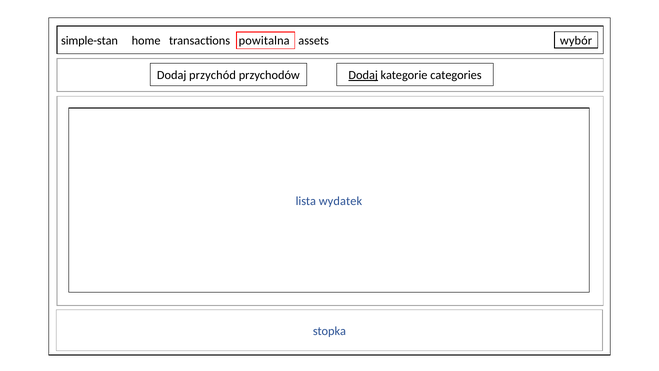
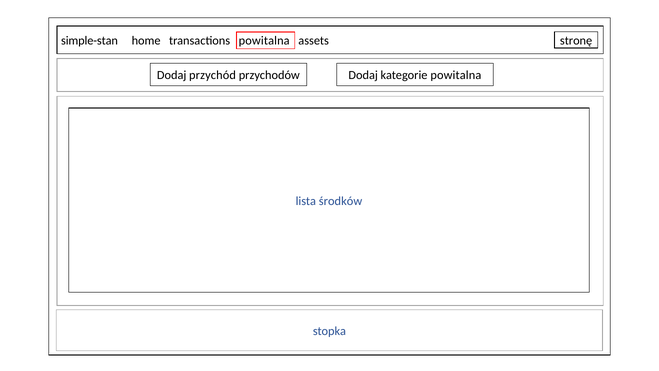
wybór: wybór -> stronę (576, 41)
Dodaj underline: present -> none (363, 75)
kategorie categories: categories -> powitalna (456, 75)
wydatek: wydatek -> środków (340, 201)
